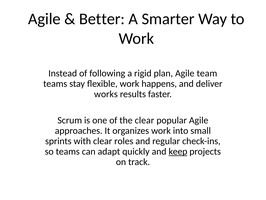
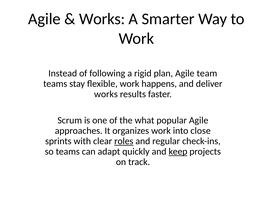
Better: Better -> Works (102, 19)
the clear: clear -> what (145, 120)
small: small -> close (201, 130)
roles underline: none -> present (124, 141)
